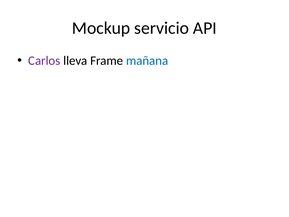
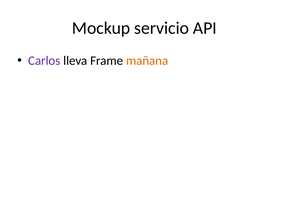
mañana colour: blue -> orange (147, 61)
